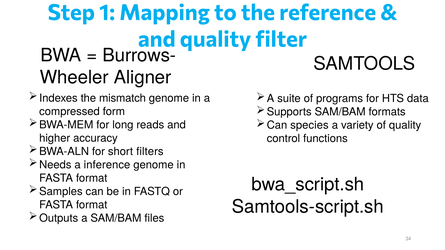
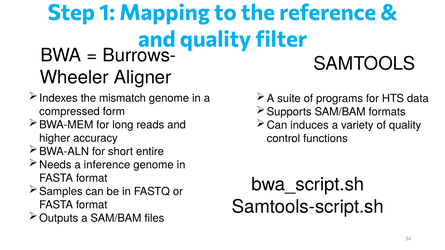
species: species -> induces (310, 125)
filters: filters -> entire (150, 152)
